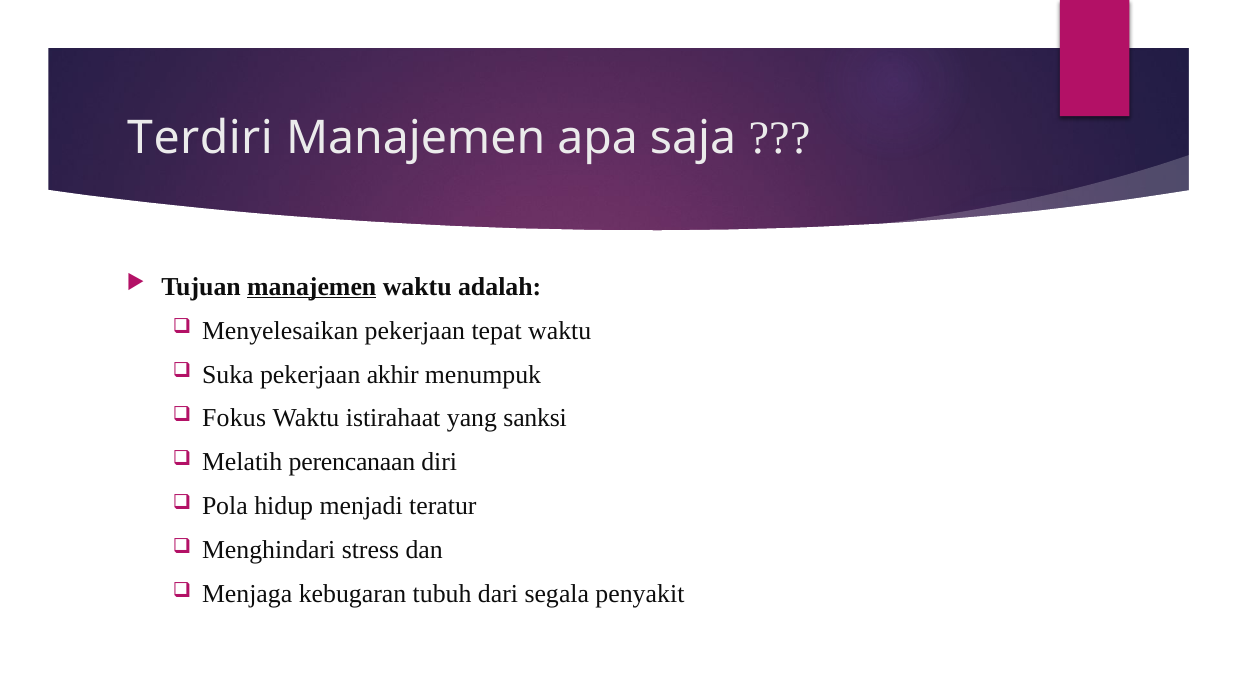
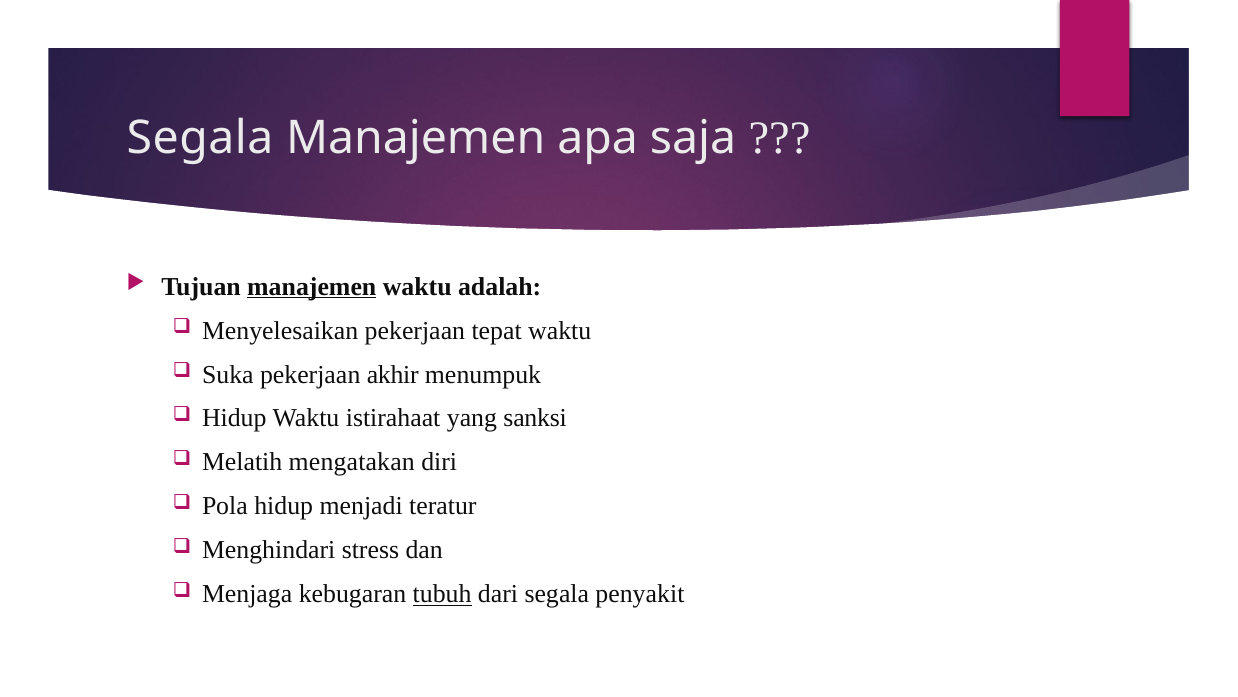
Terdiri: Terdiri -> Segala (200, 138)
Fokus: Fokus -> Hidup (234, 418)
perencanaan: perencanaan -> mengatakan (352, 462)
tubuh underline: none -> present (442, 594)
